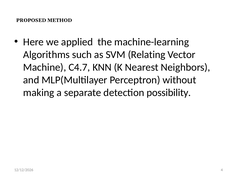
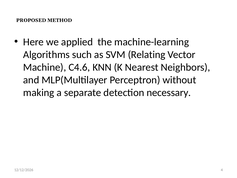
C4.7: C4.7 -> C4.6 (79, 67)
possibility: possibility -> necessary (169, 92)
